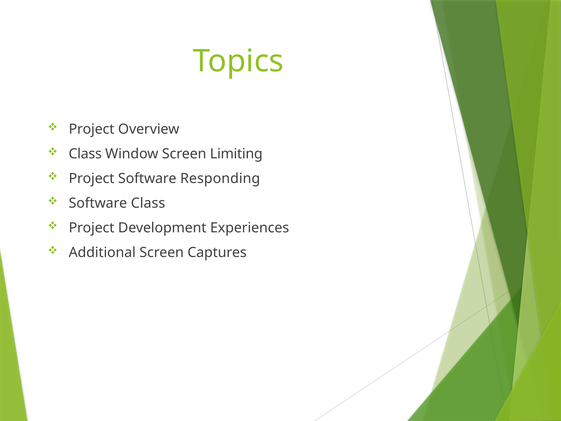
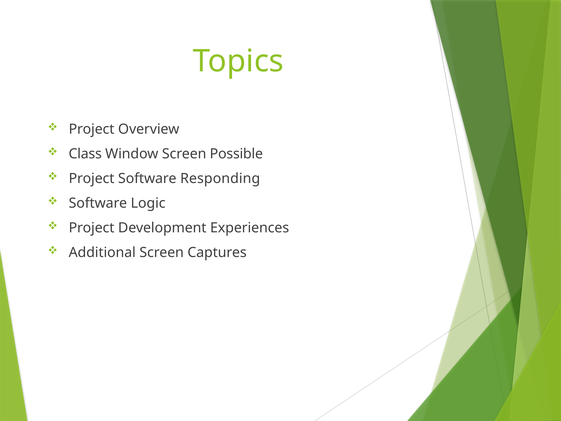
Limiting: Limiting -> Possible (236, 154)
Software Class: Class -> Logic (148, 203)
